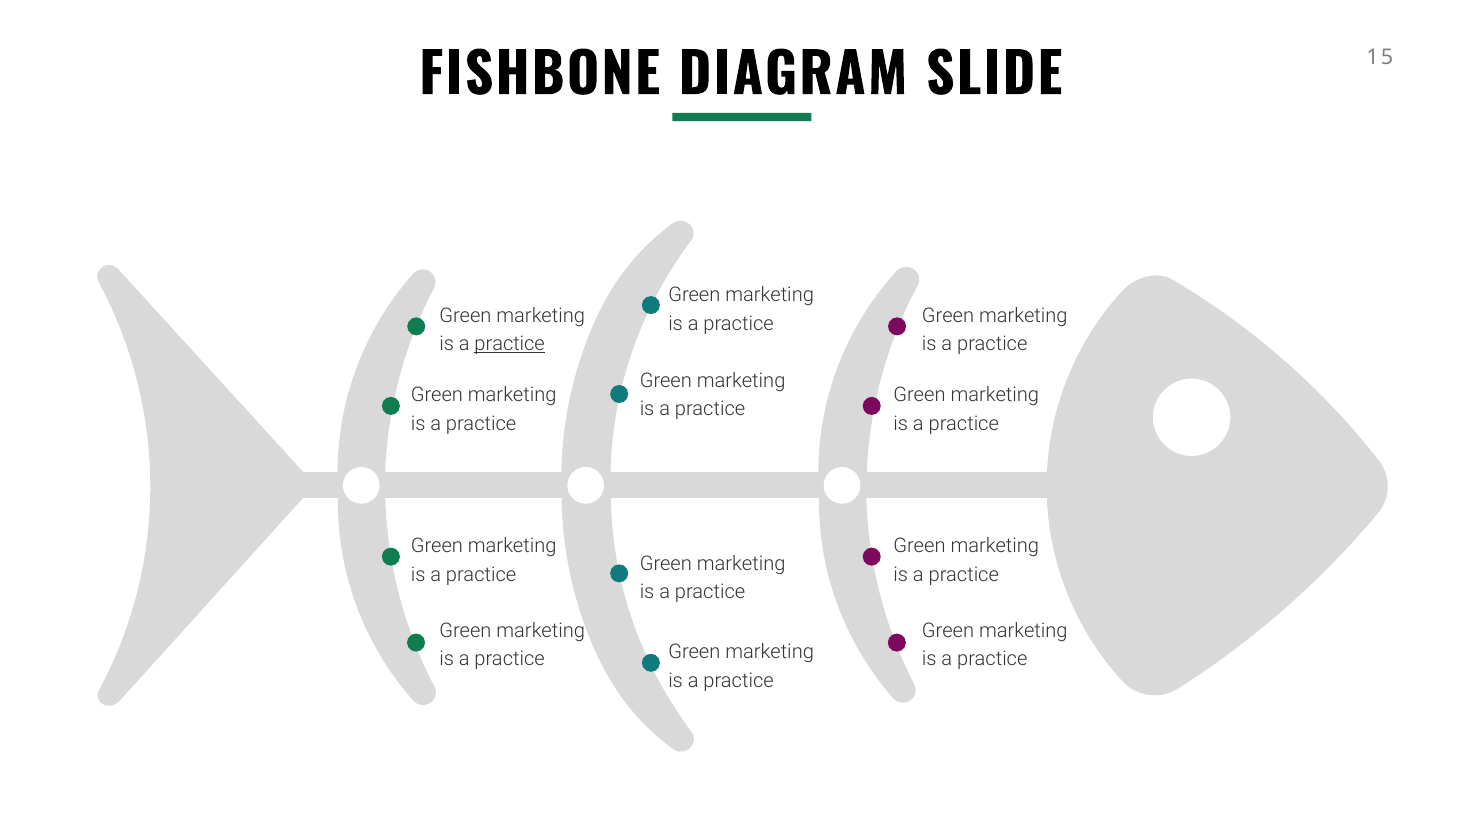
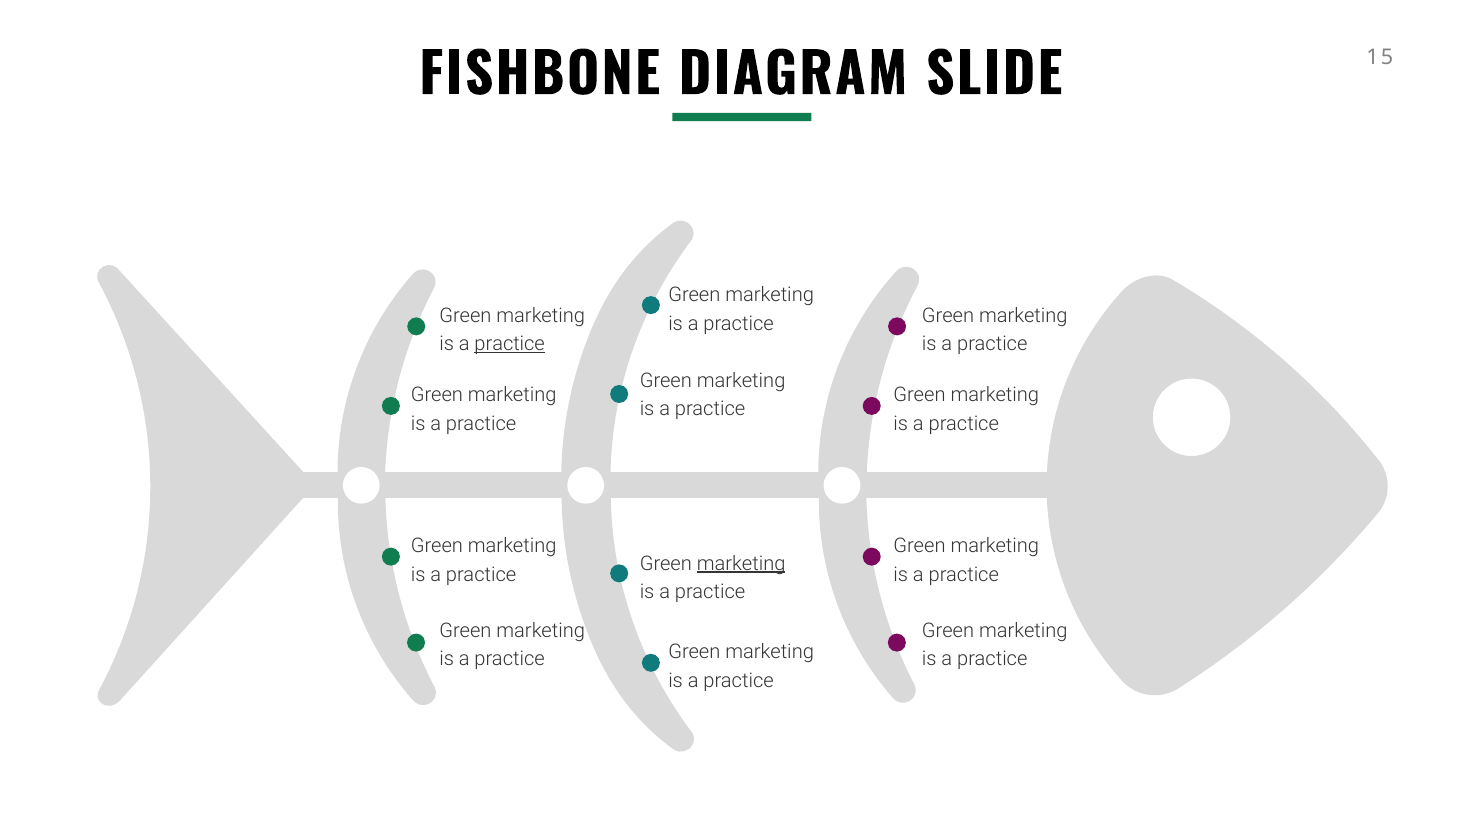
marketing underline: none -> present (741, 564)
